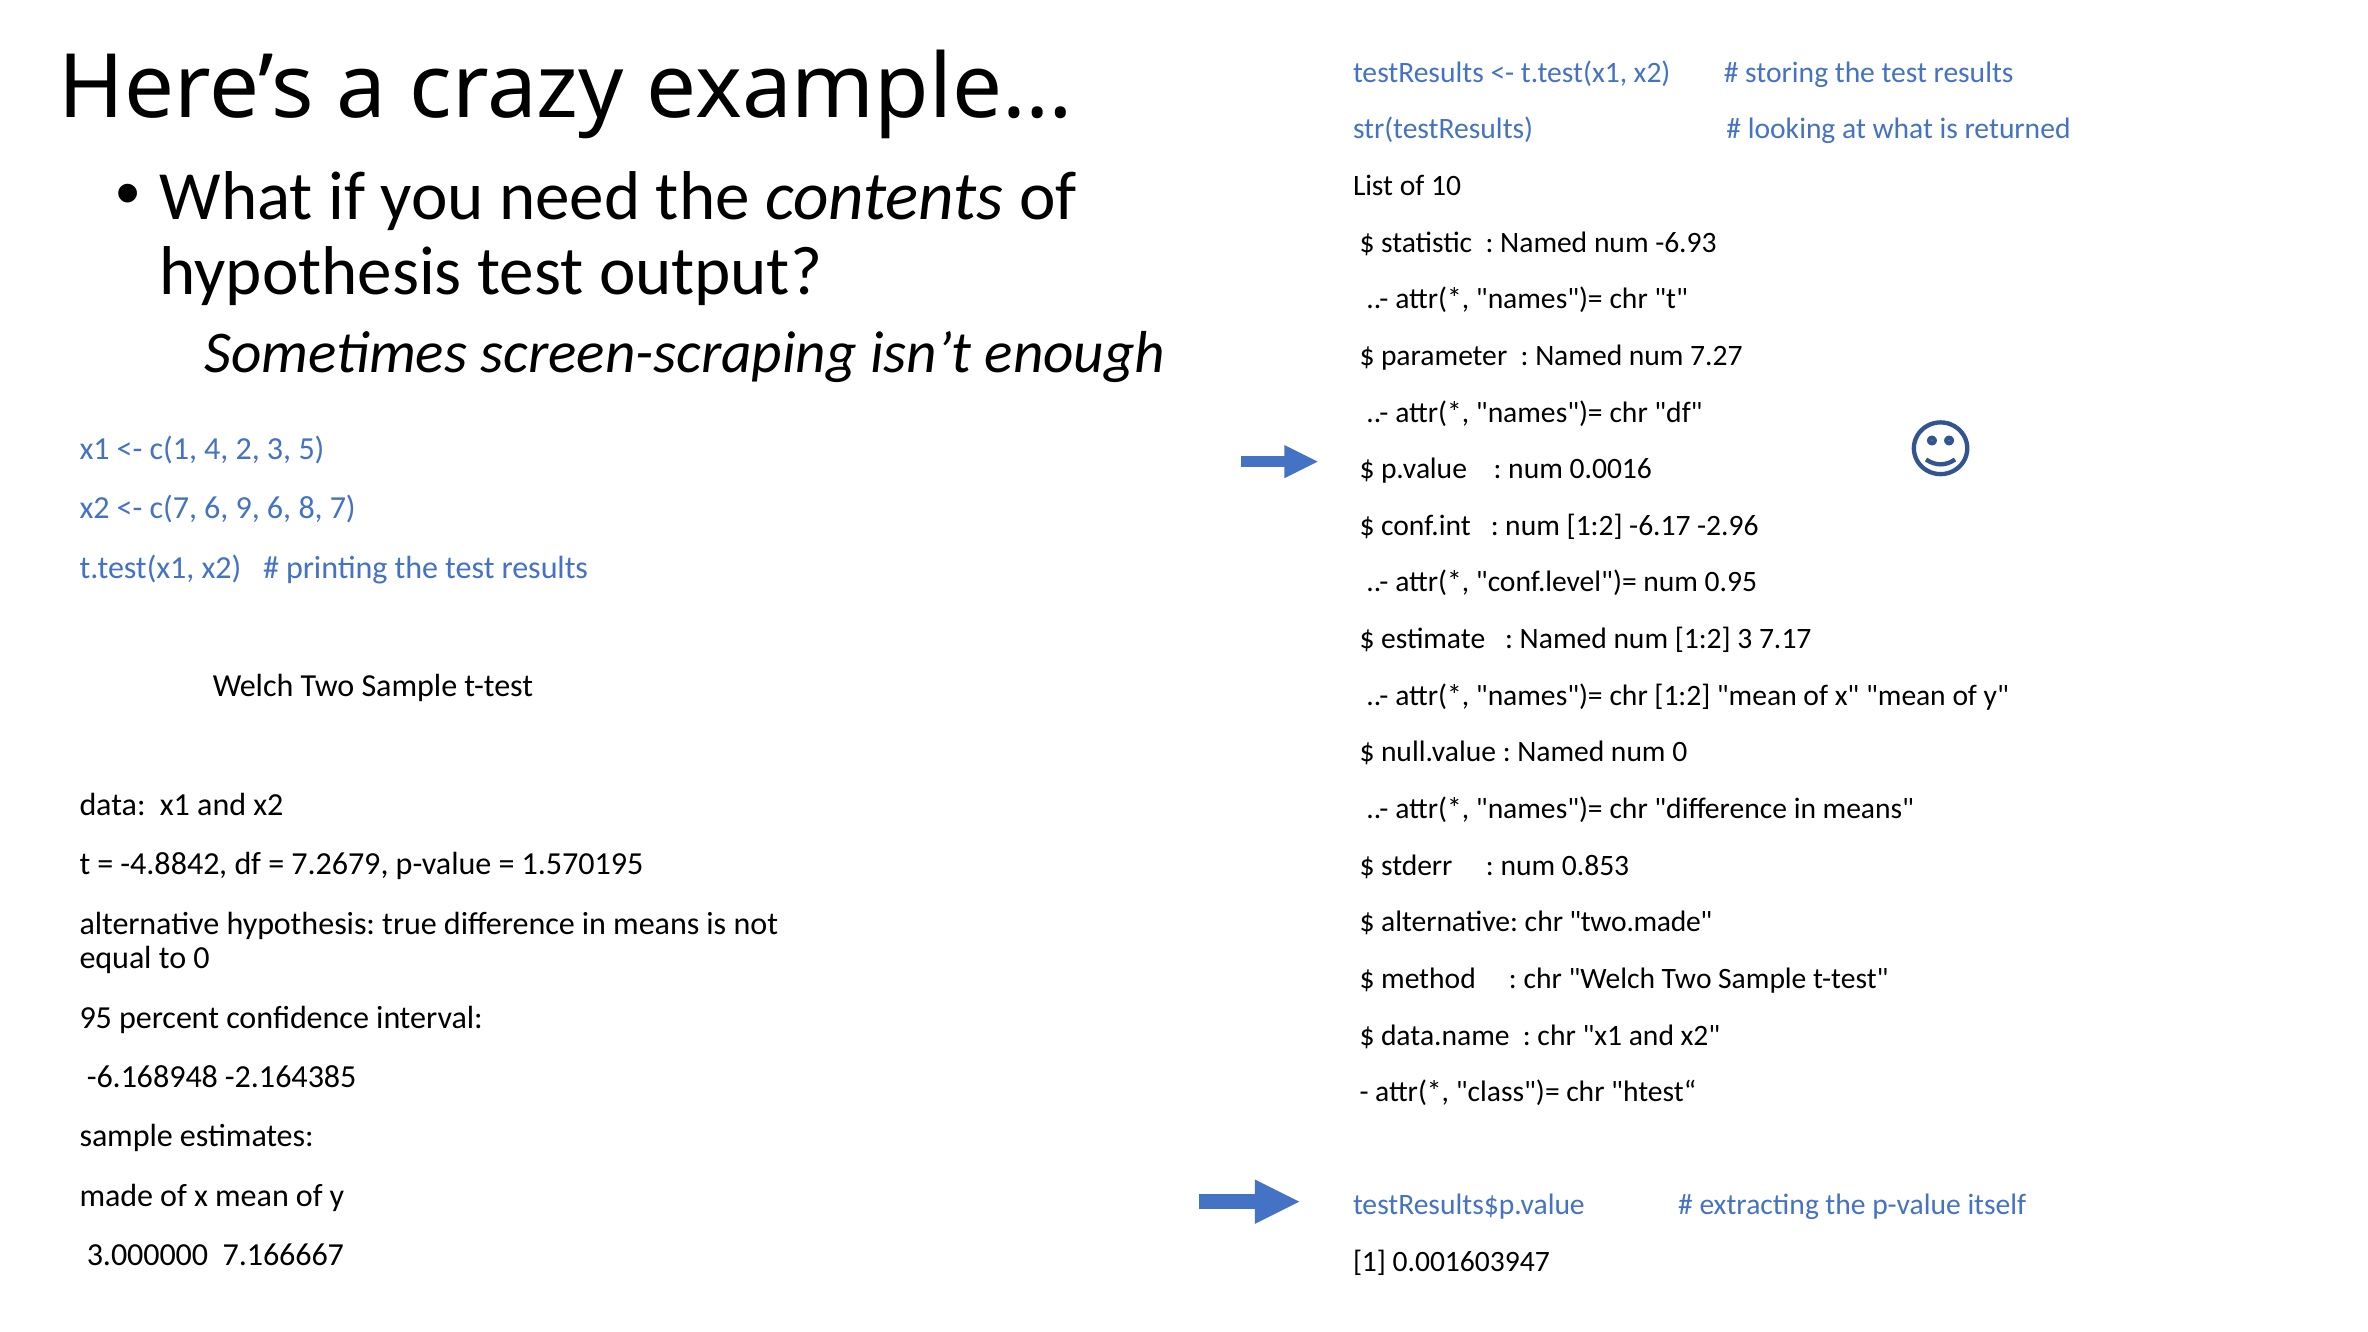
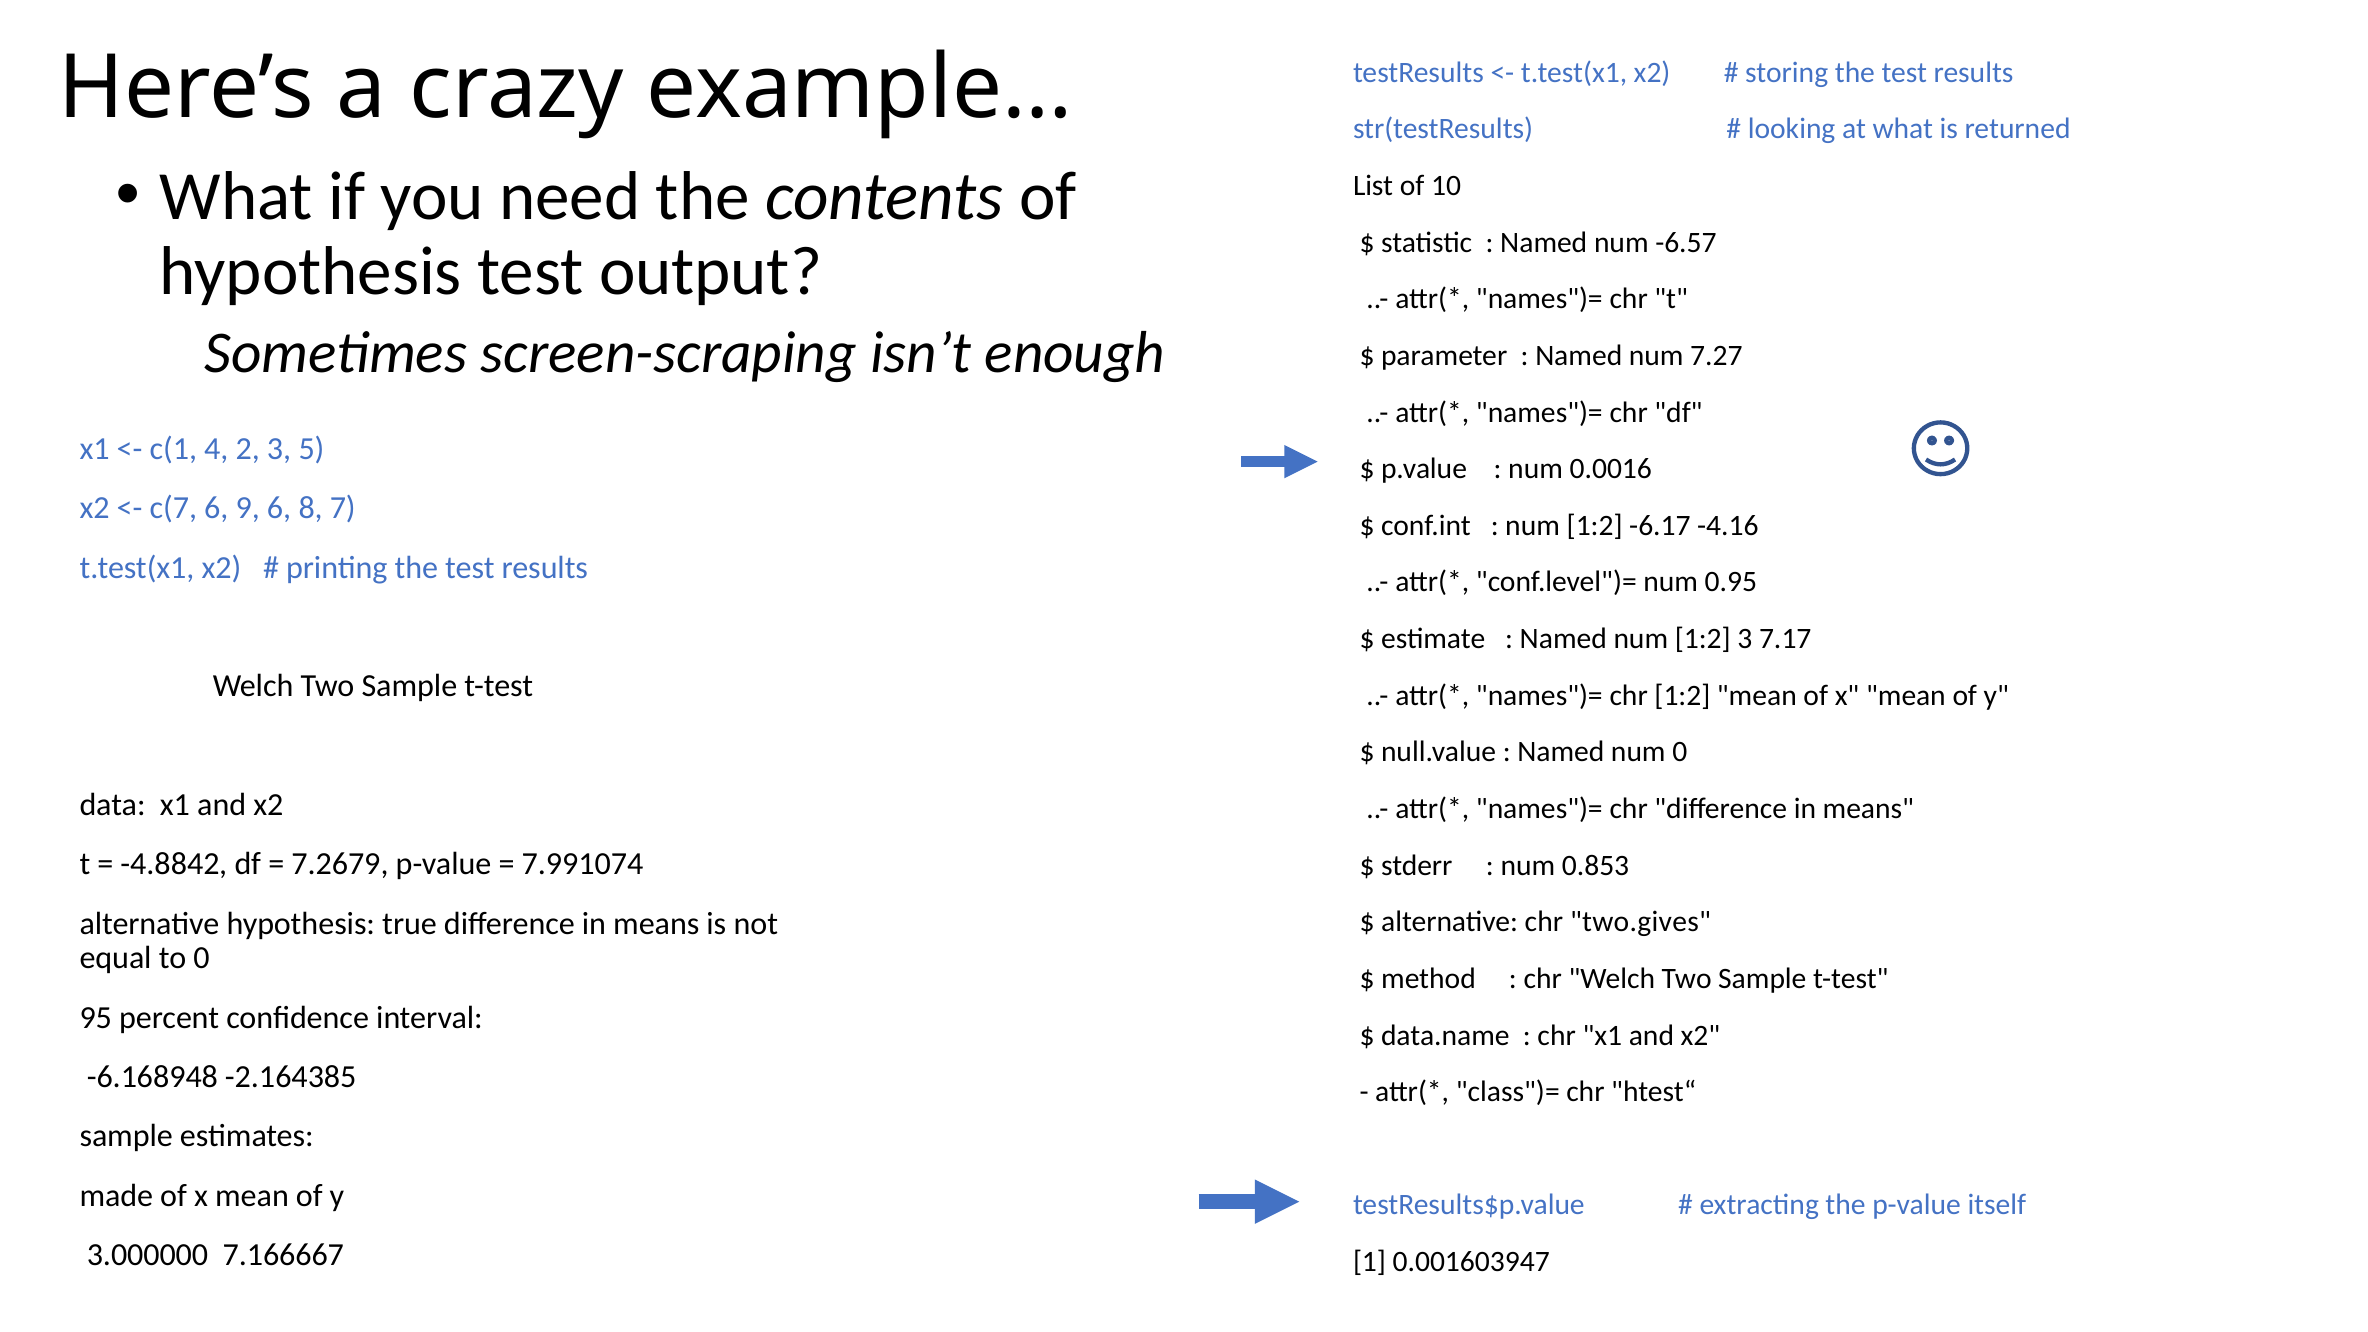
-6.93: -6.93 -> -6.57 (1686, 242)
-2.96: -2.96 -> -4.16 (1728, 526)
1.570195: 1.570195 -> 7.991074 (582, 864)
two.made: two.made -> two.gives (1640, 922)
